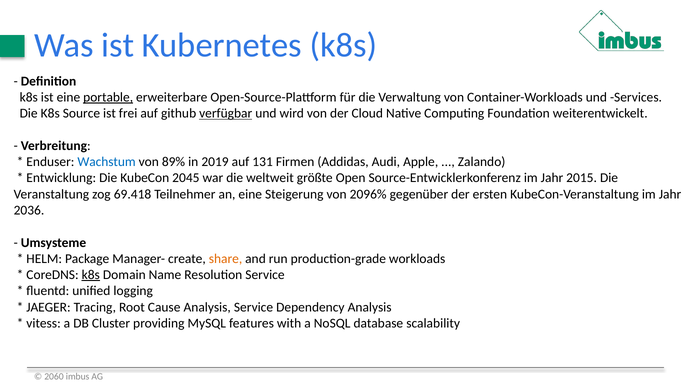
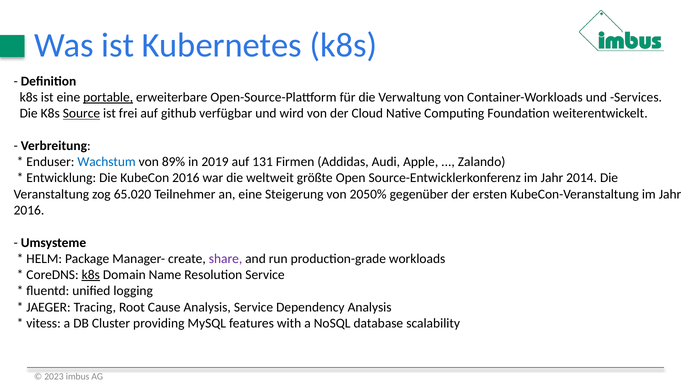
Source underline: none -> present (81, 113)
verfügbar underline: present -> none (226, 113)
KubeCon 2045: 2045 -> 2016 (186, 178)
2015: 2015 -> 2014 (582, 178)
69.418: 69.418 -> 65.020 (133, 194)
2096%: 2096% -> 2050% (368, 194)
2036: 2036 -> 2016 (29, 210)
share colour: orange -> purple (226, 259)
2060: 2060 -> 2023 (54, 376)
